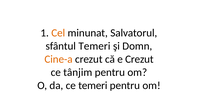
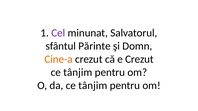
Cel colour: orange -> purple (58, 33)
sfântul Temeri: Temeri -> Părinte (95, 46)
da ce temeri: temeri -> tânjim (93, 86)
